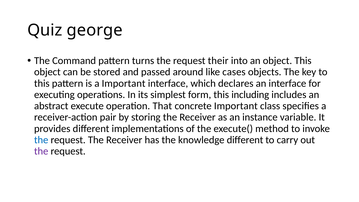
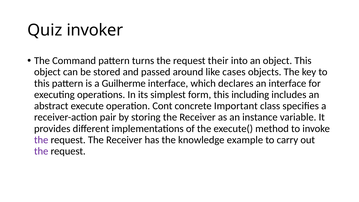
george: george -> invoker (95, 30)
a Important: Important -> Guilherme (124, 83)
That: That -> Cont (162, 106)
the colour: blue -> purple (41, 140)
knowledge different: different -> example (245, 140)
